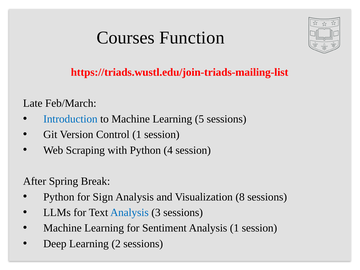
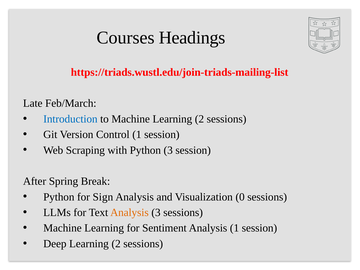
Function: Function -> Headings (192, 38)
Machine Learning 5: 5 -> 2 (199, 119)
Python 4: 4 -> 3 (168, 150)
8: 8 -> 0 (240, 197)
Analysis colour: blue -> orange (129, 212)
